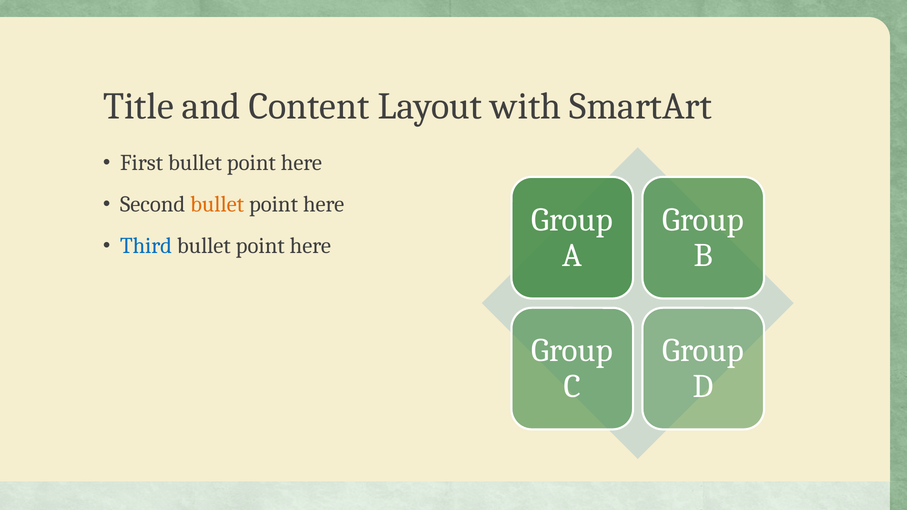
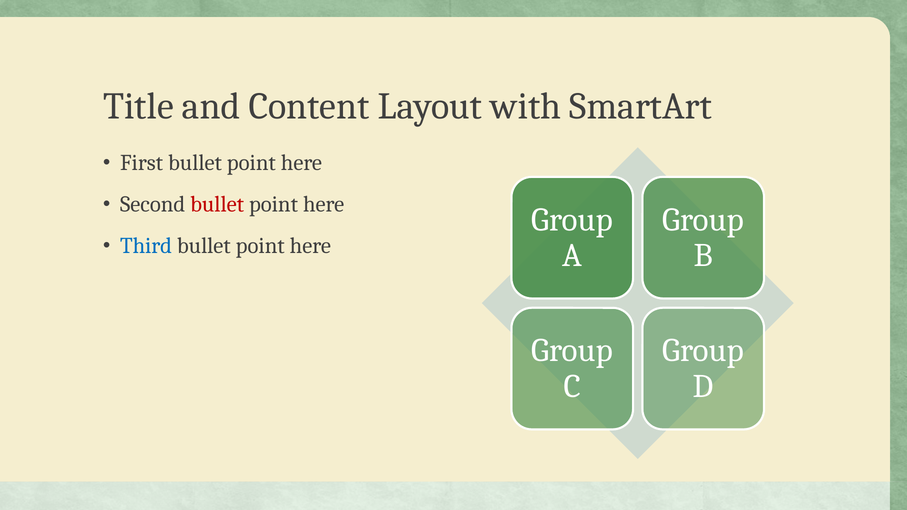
bullet colour: orange -> red (217, 204)
